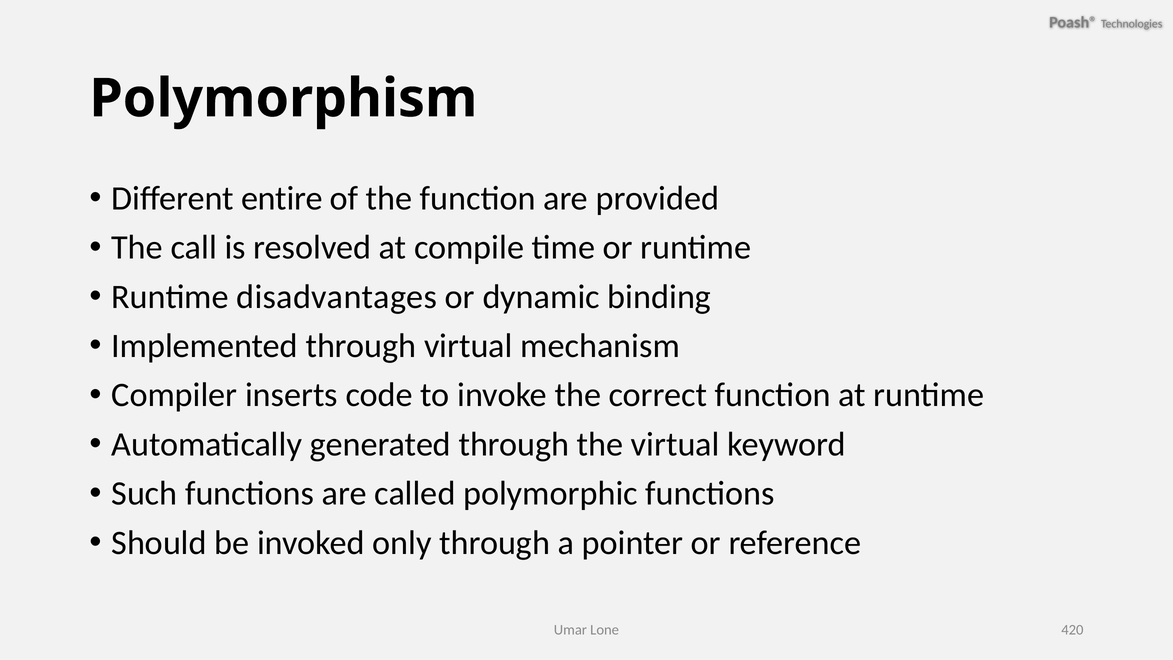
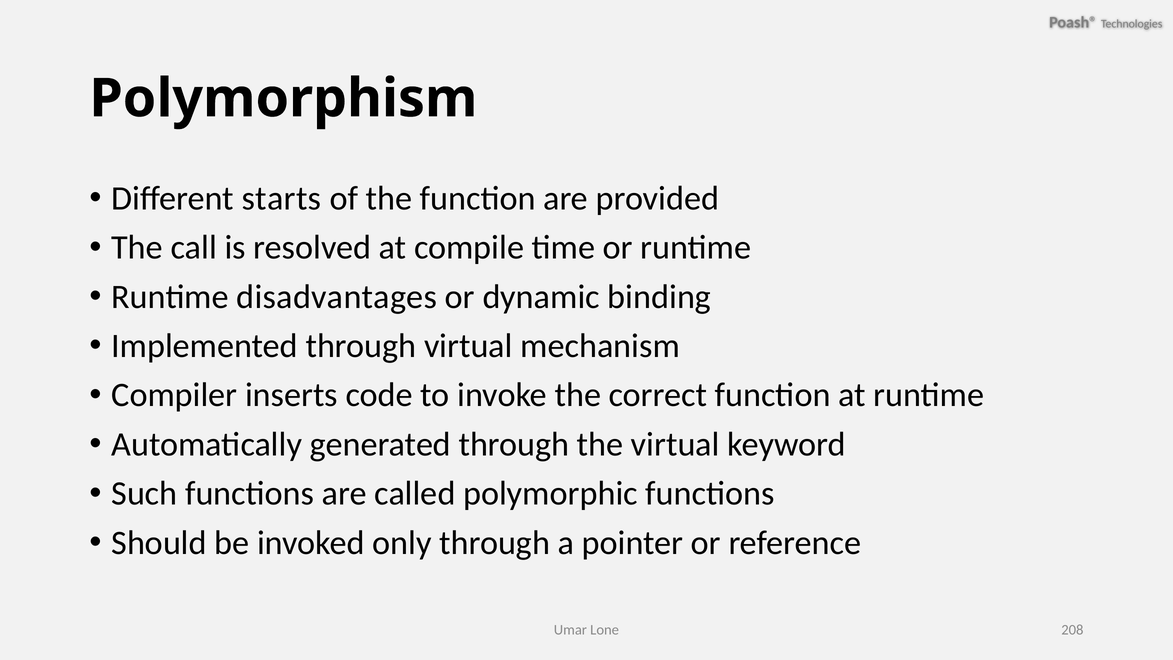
entire: entire -> starts (282, 198)
420: 420 -> 208 (1072, 630)
